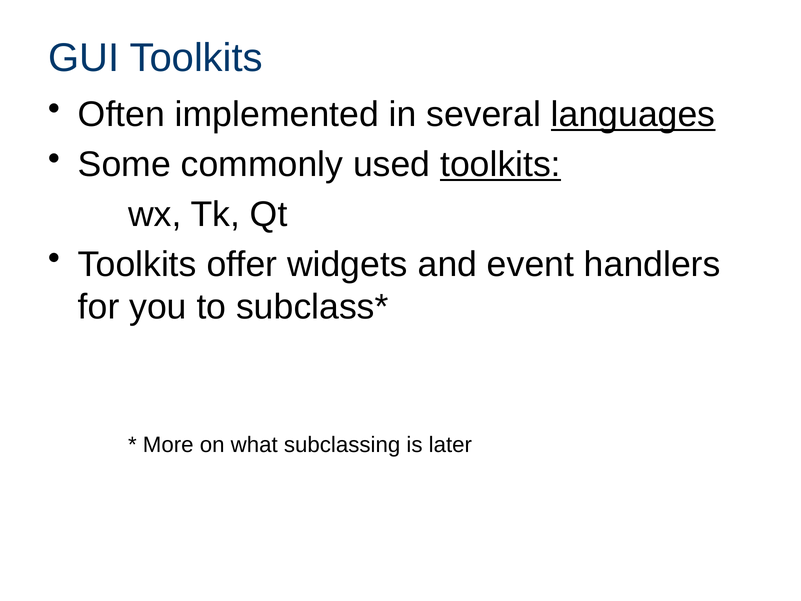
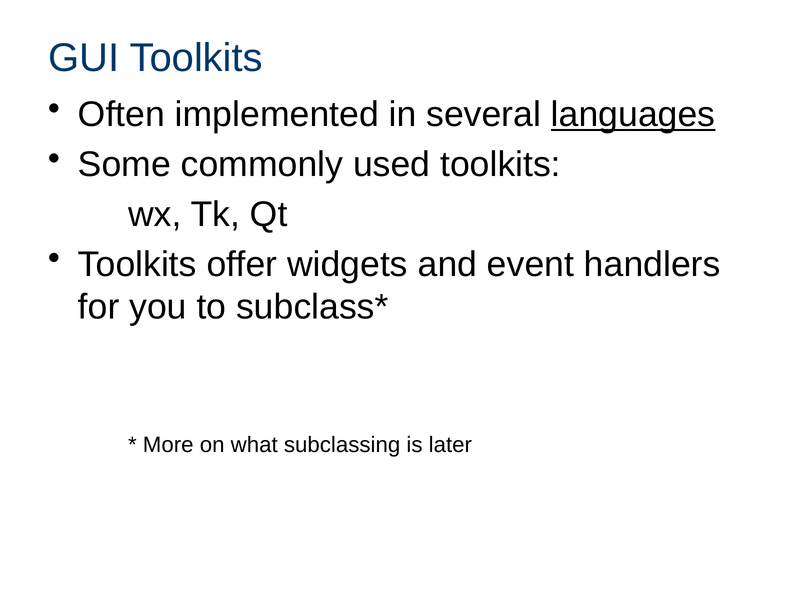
toolkits underline: present -> none (500, 164)
